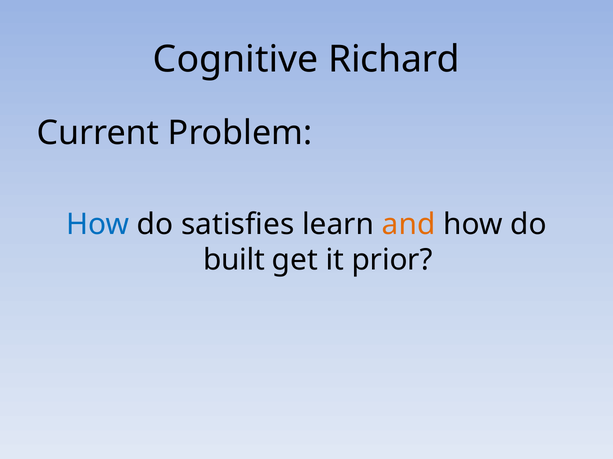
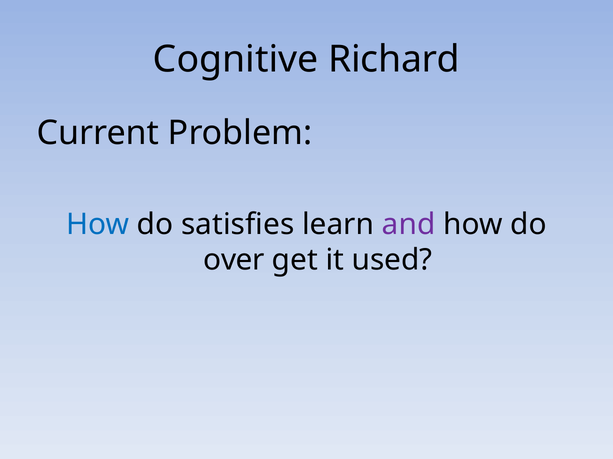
and colour: orange -> purple (409, 225)
built: built -> over (234, 261)
prior: prior -> used (392, 261)
